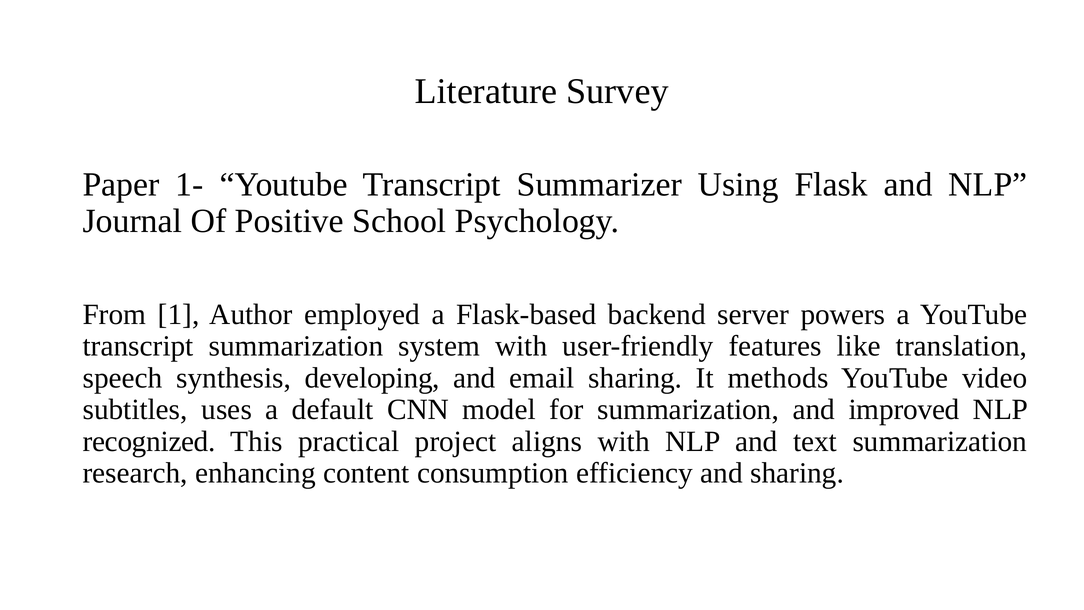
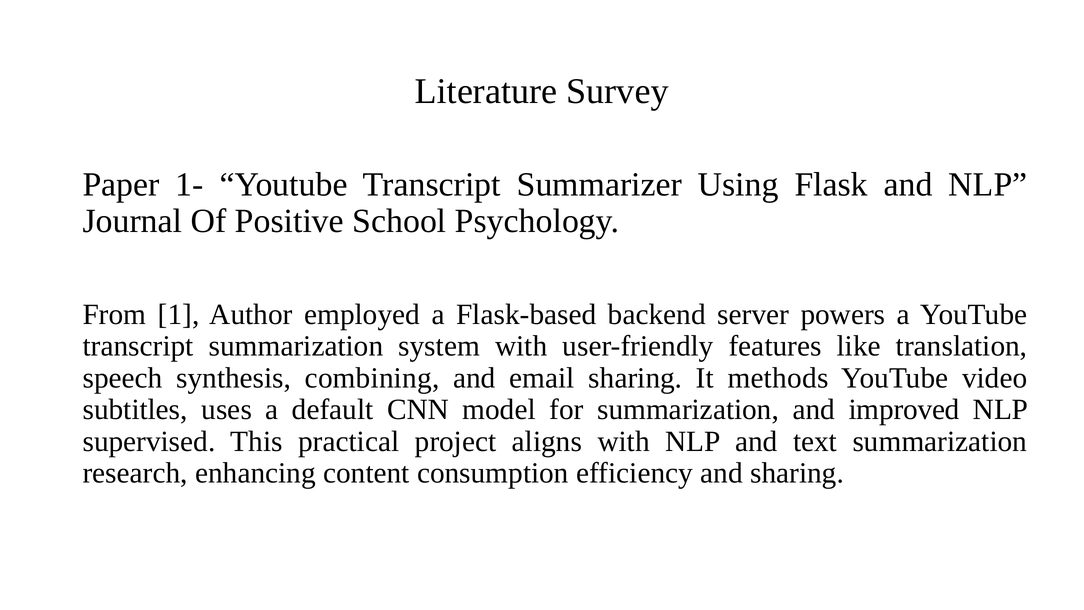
developing: developing -> combining (372, 378)
recognized: recognized -> supervised (149, 441)
